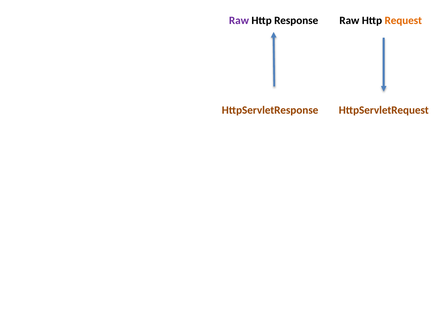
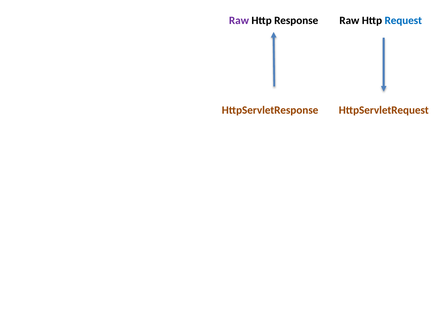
Request colour: orange -> blue (403, 20)
